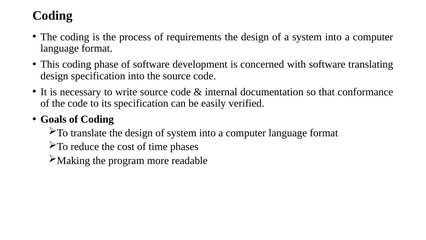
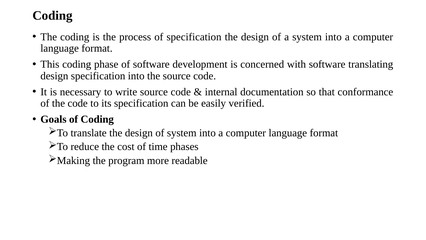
of requirements: requirements -> specification (194, 37)
